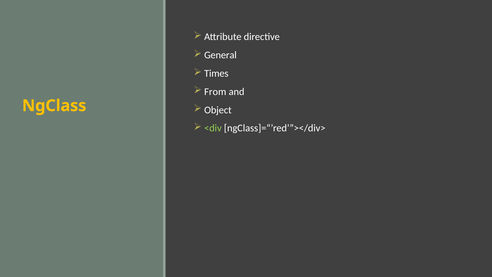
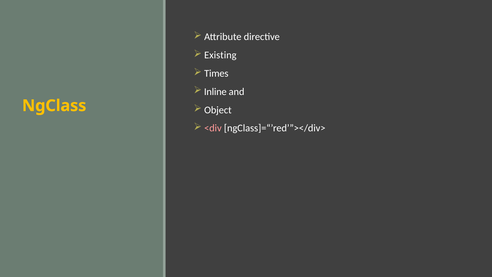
General: General -> Existing (220, 55)
From: From -> Inline (215, 92)
<div colour: light green -> pink (213, 128)
